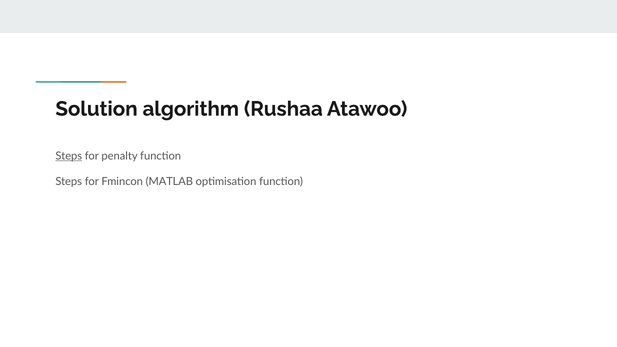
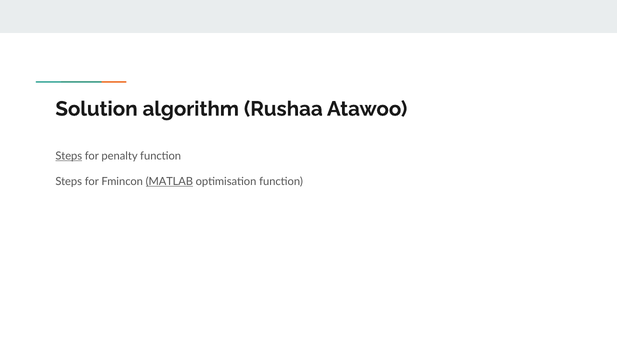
MATLAB underline: none -> present (169, 181)
